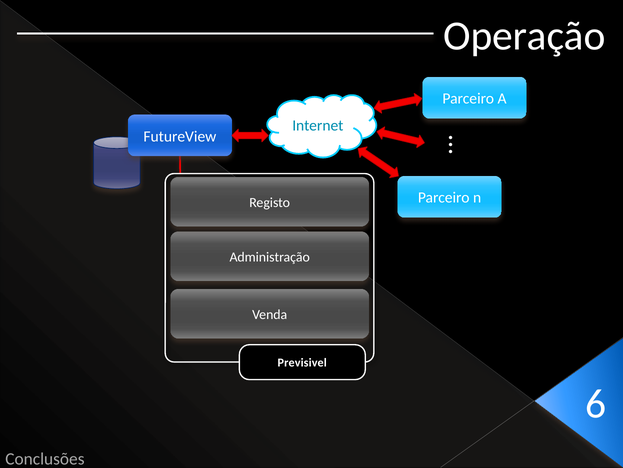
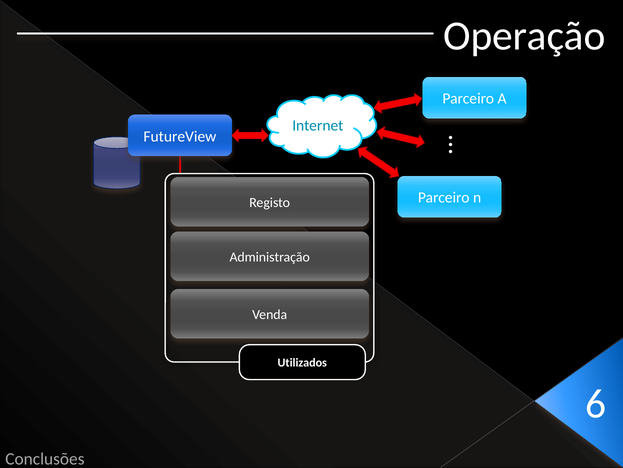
Previsivel: Previsivel -> Utilizados (302, 362)
